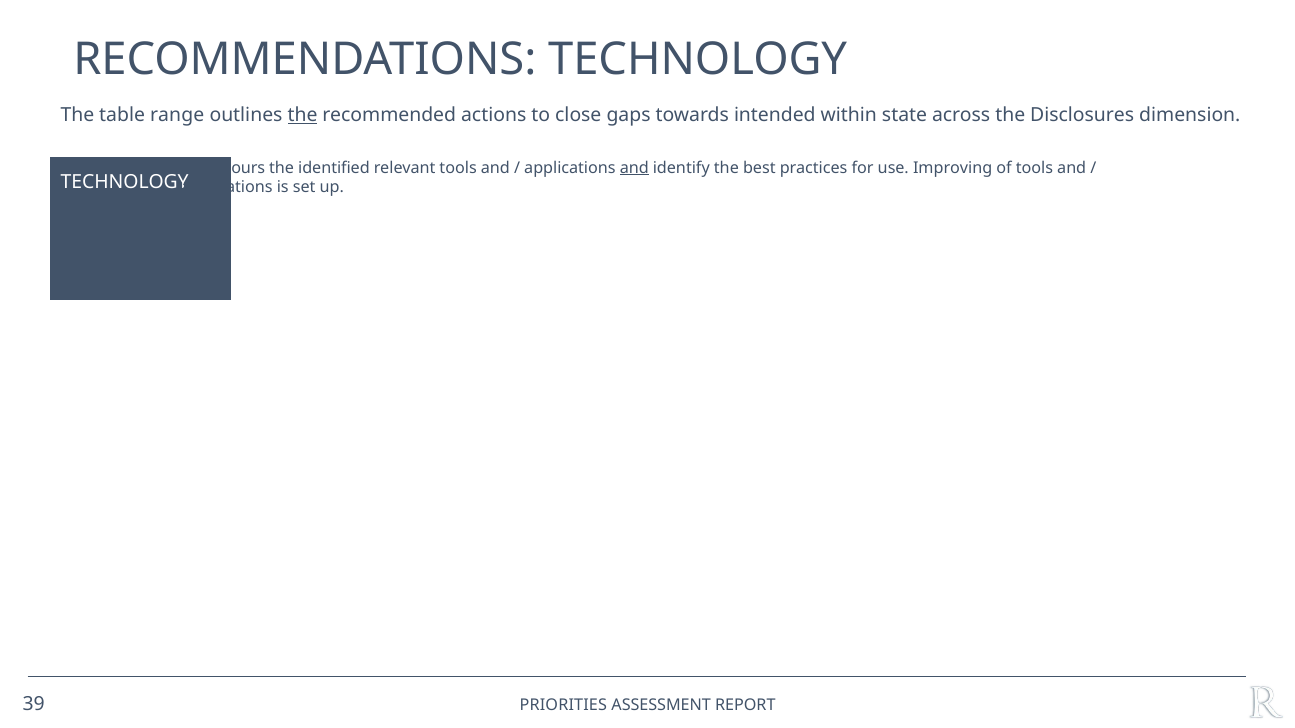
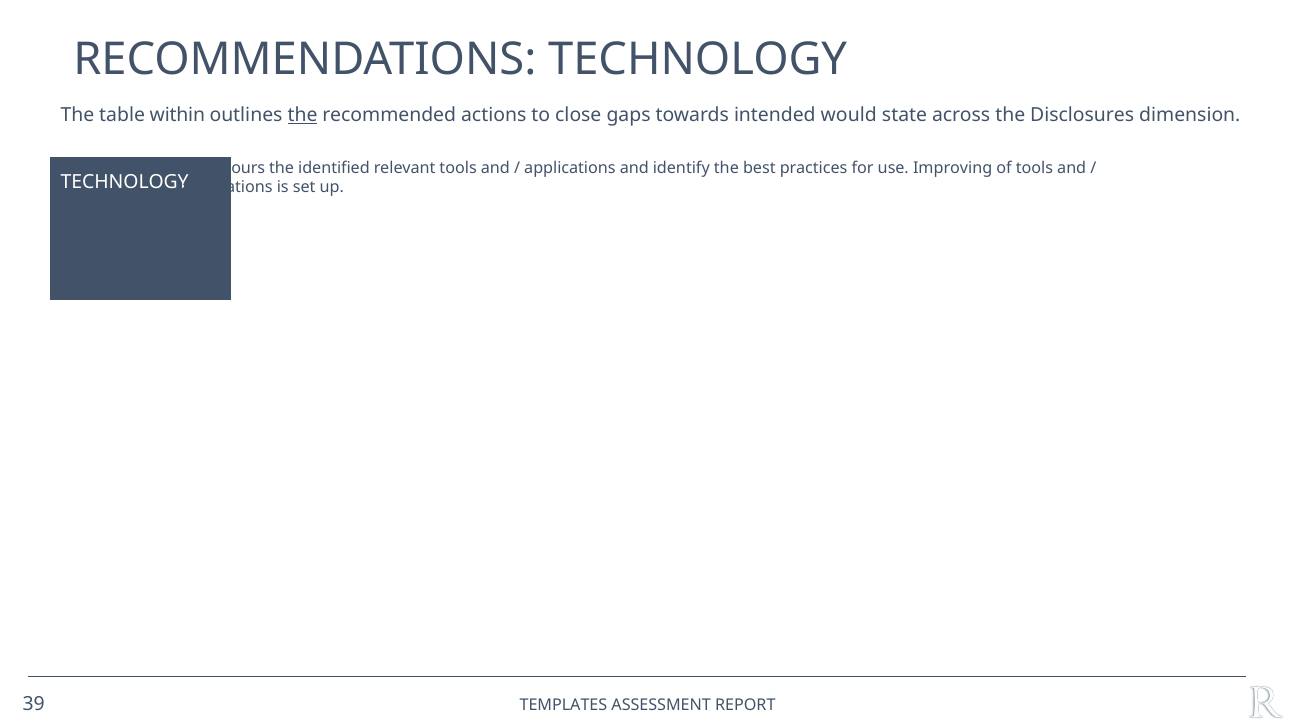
range: range -> within (177, 115)
within: within -> would (849, 115)
and underline: present -> none (634, 168)
PRIORITIES: PRIORITIES -> TEMPLATES (563, 706)
